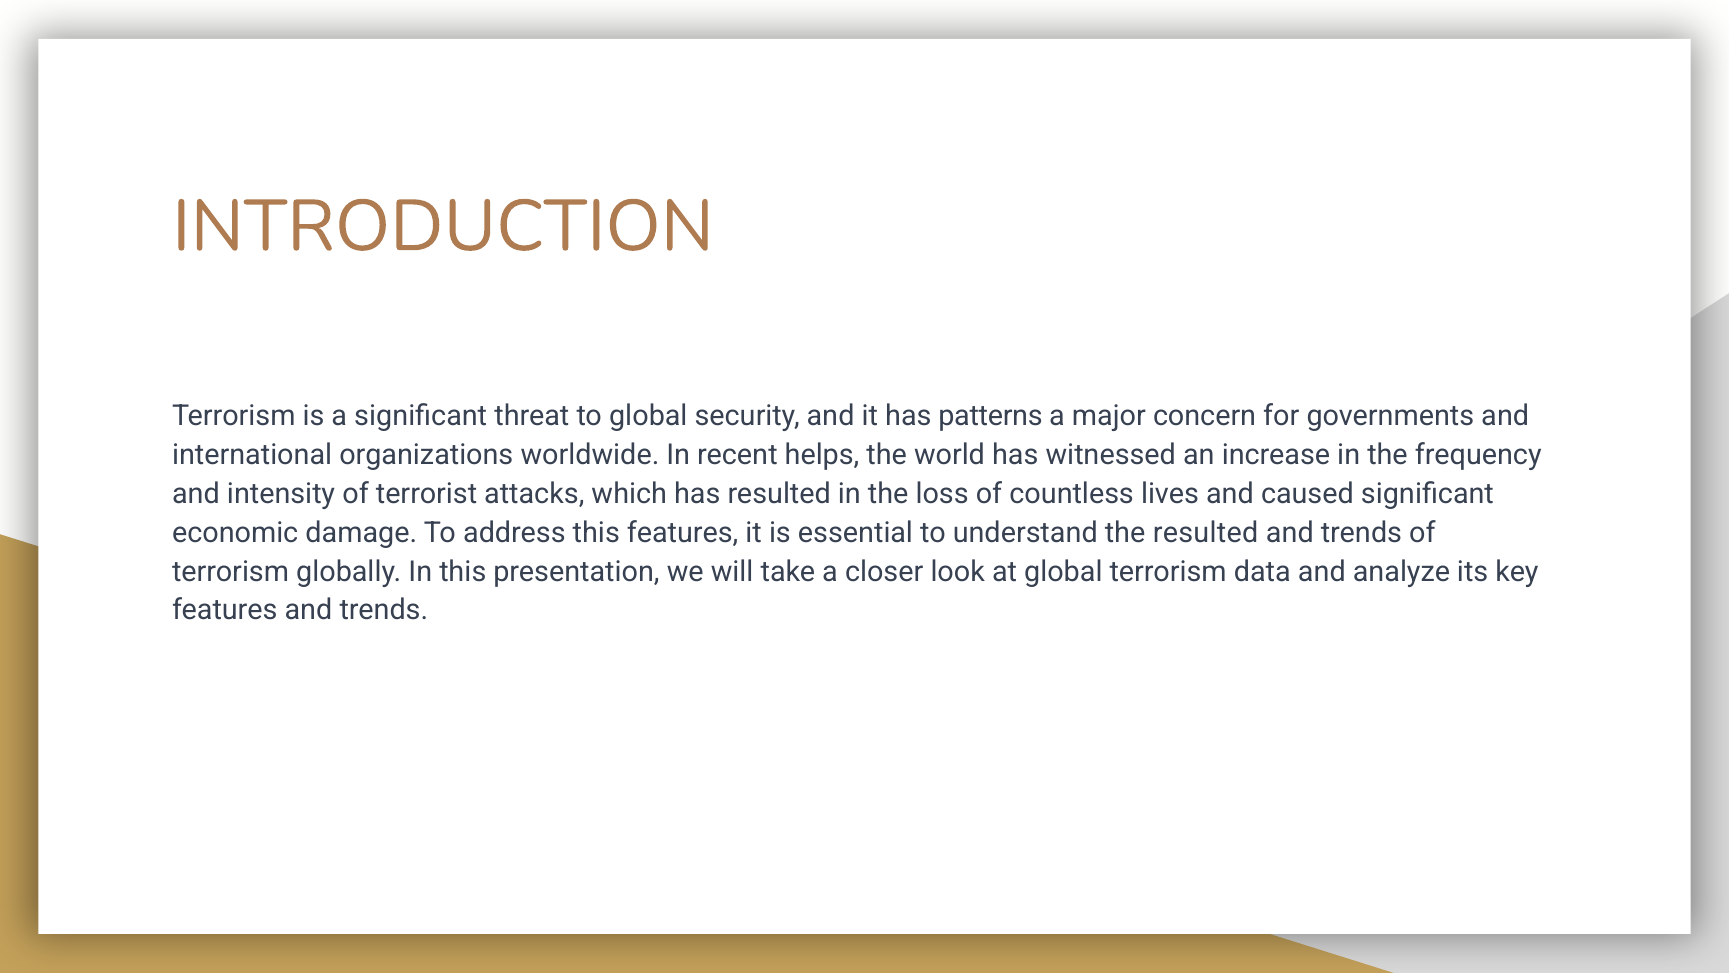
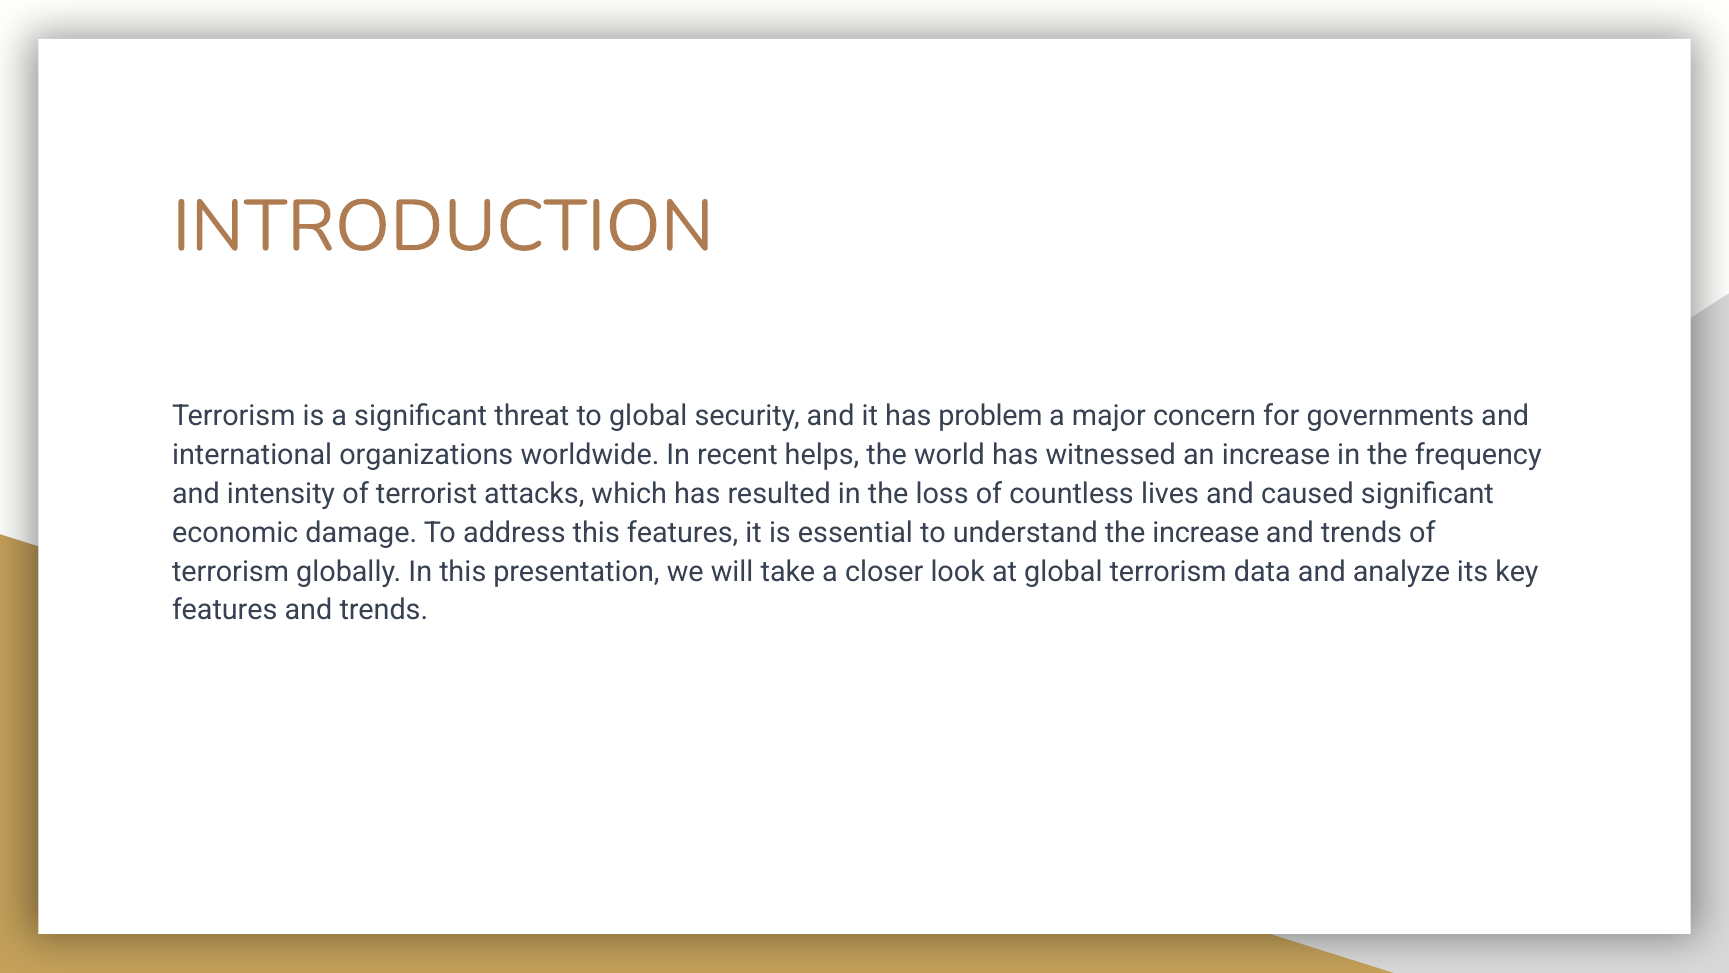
patterns: patterns -> problem (991, 416)
the resulted: resulted -> increase (1206, 532)
